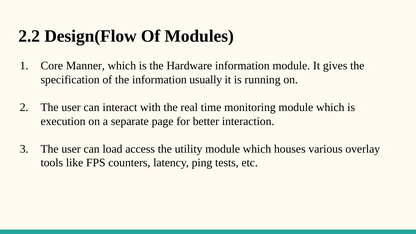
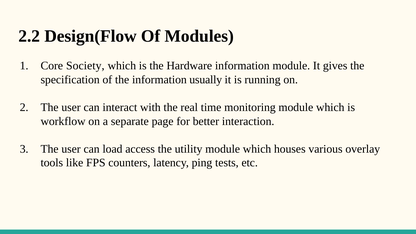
Manner: Manner -> Society (85, 66)
execution: execution -> workflow (63, 121)
